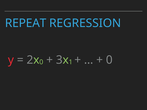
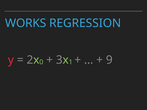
REPEAT: REPEAT -> WORKS (26, 23)
0: 0 -> 9 (109, 60)
